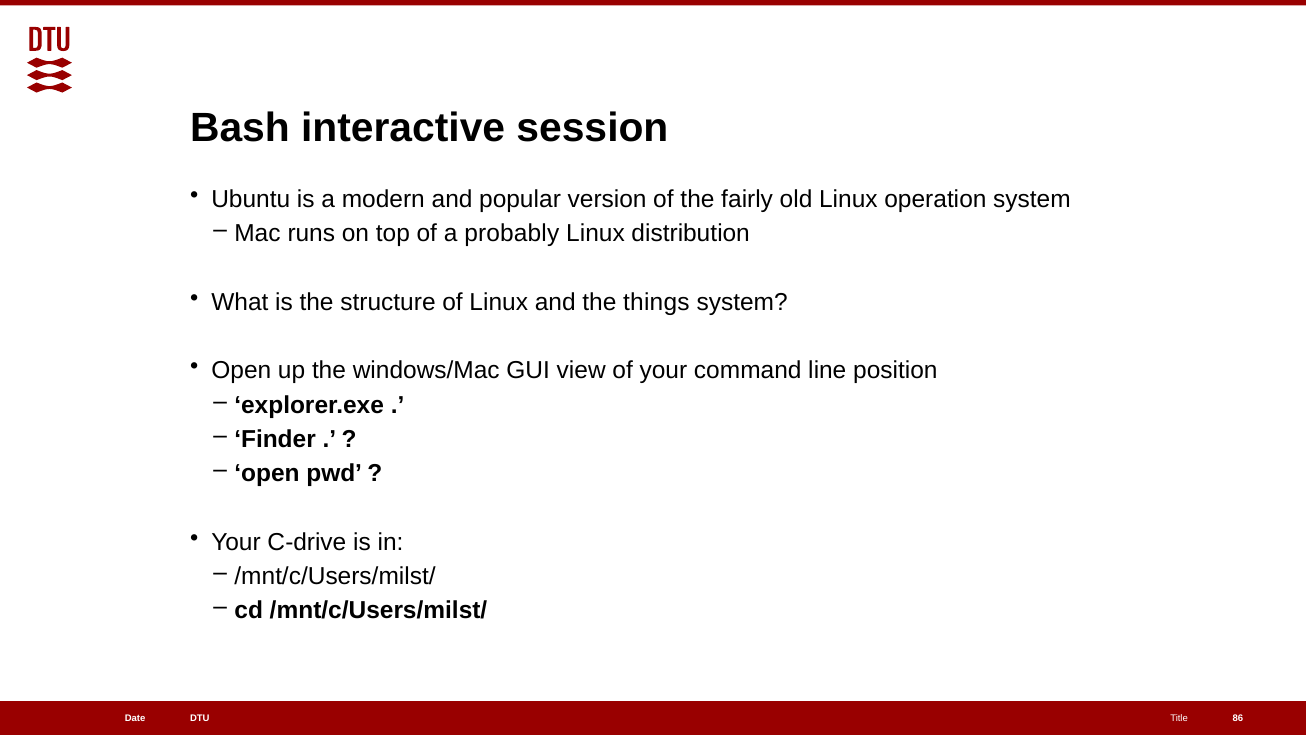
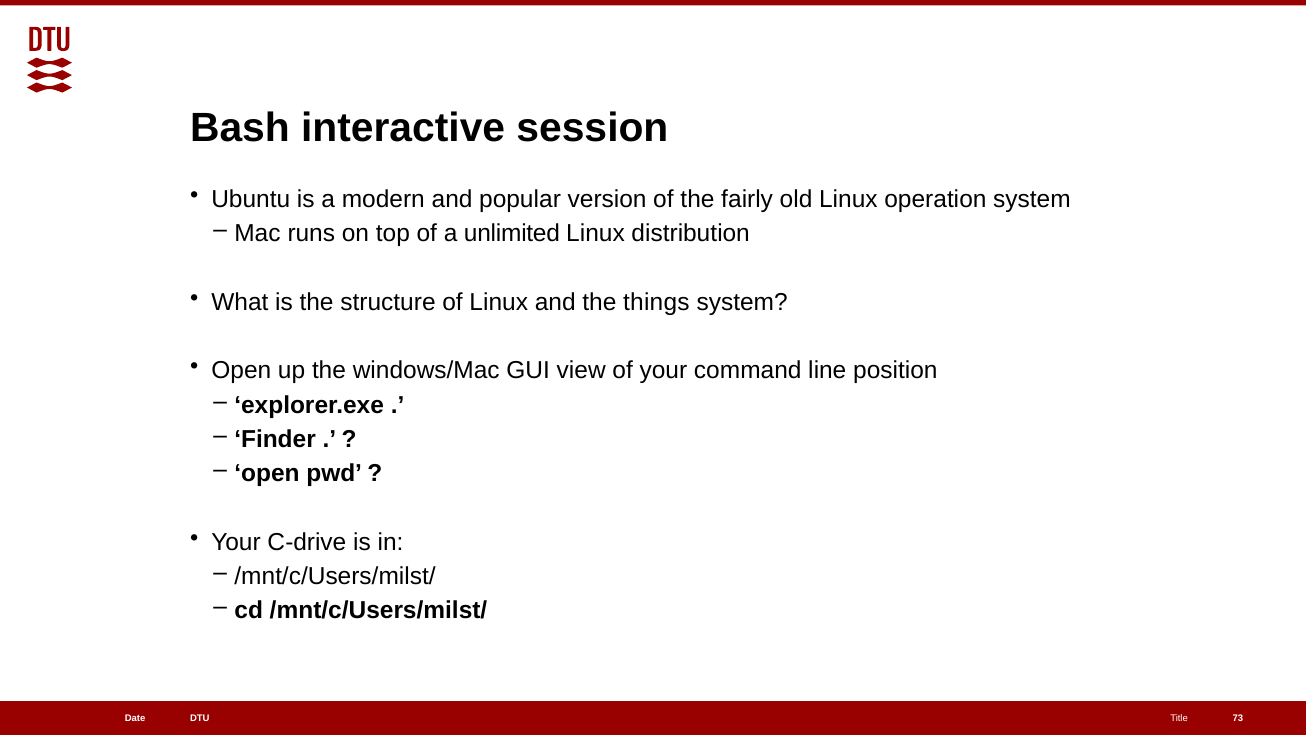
probably: probably -> unlimited (512, 234)
86: 86 -> 73 (1238, 718)
